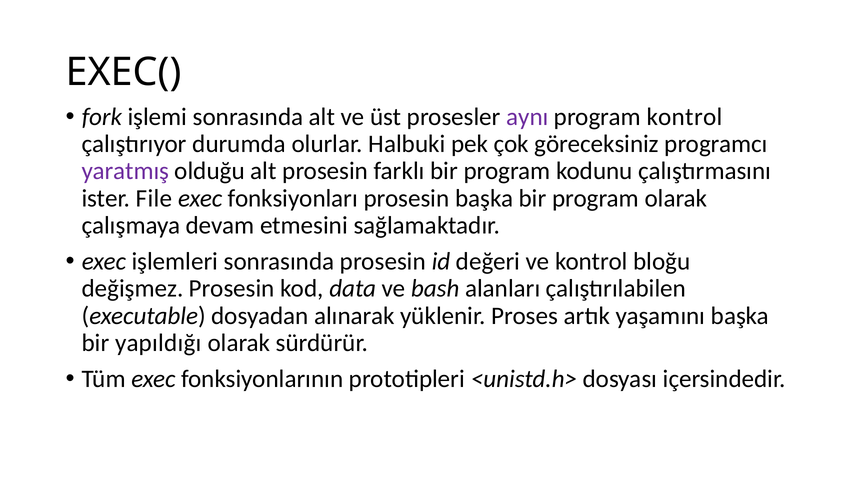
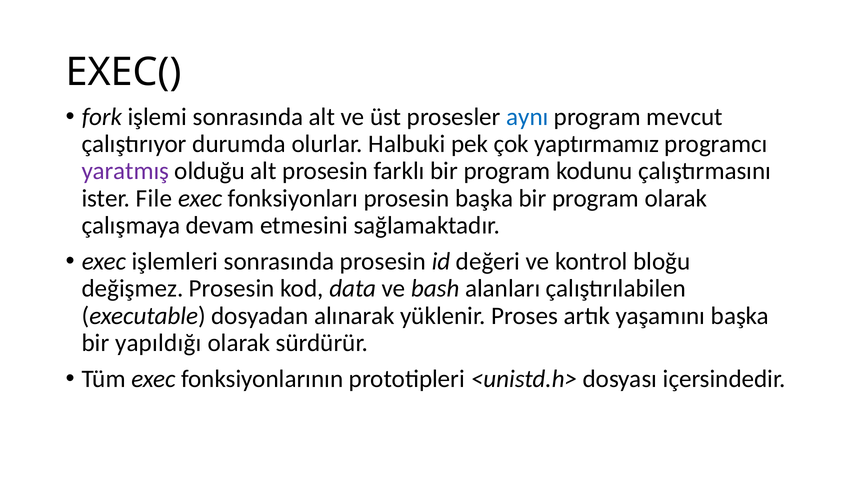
aynı colour: purple -> blue (527, 117)
program kontrol: kontrol -> mevcut (685, 117)
göreceksiniz: göreceksiniz -> yaptırmamız (597, 144)
